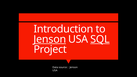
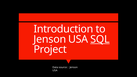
Jenson underline: present -> none (50, 39)
